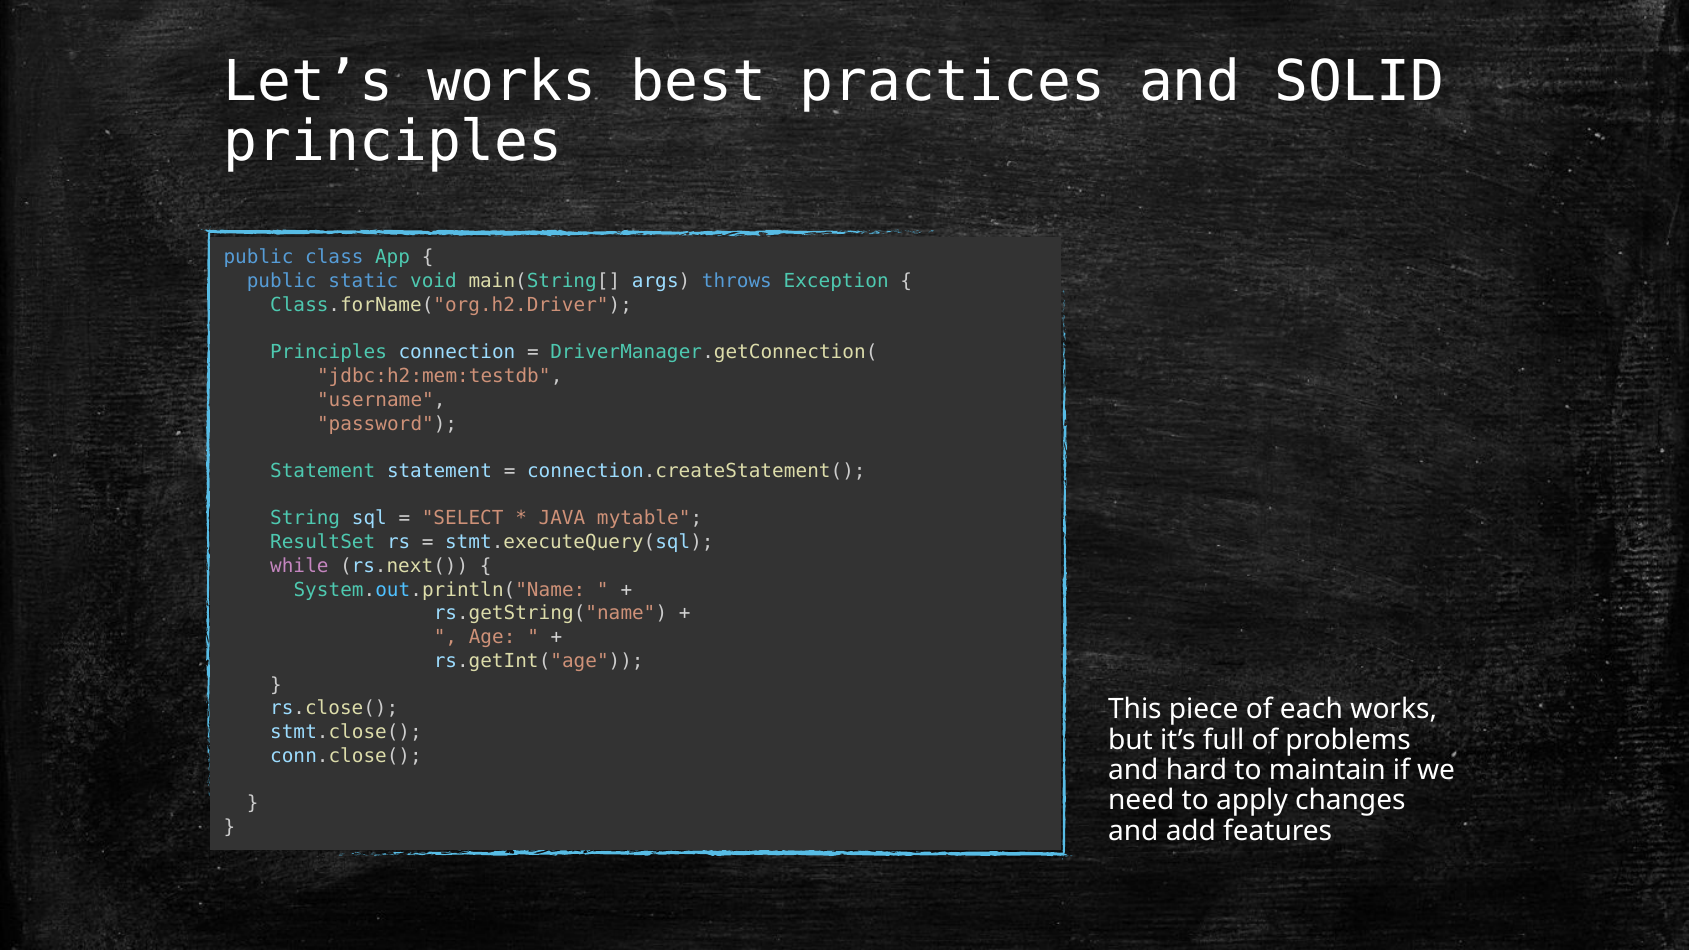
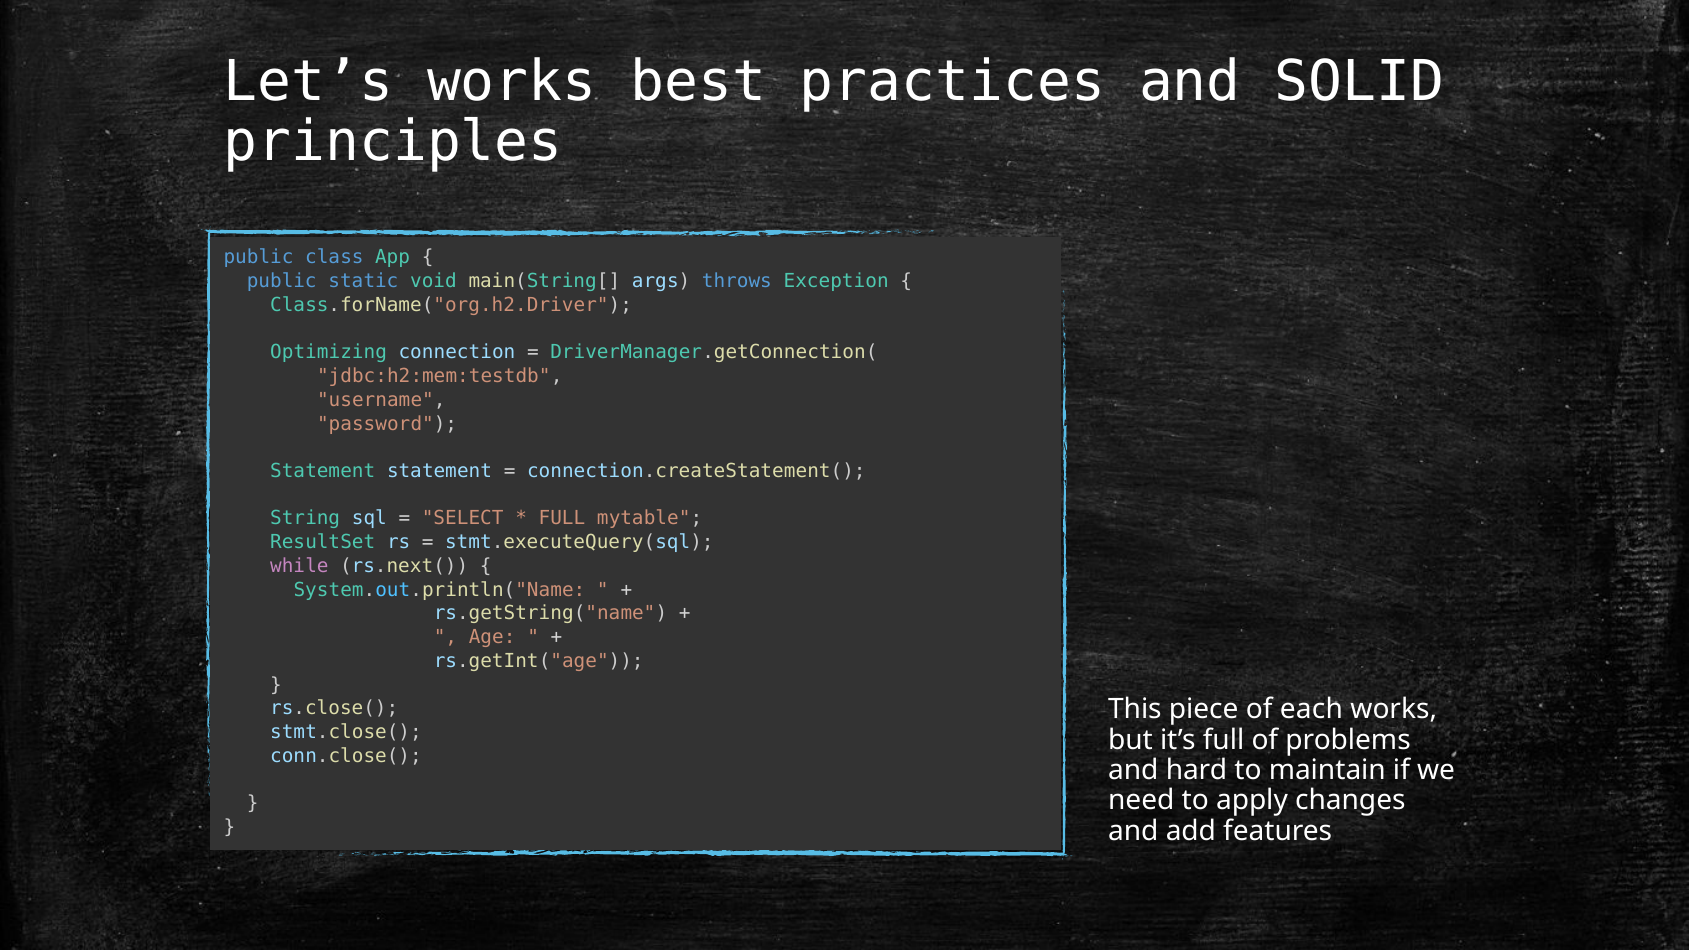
Principles: Principles -> Optimizing (329, 353)
JAVA: JAVA -> FULL (562, 519)
